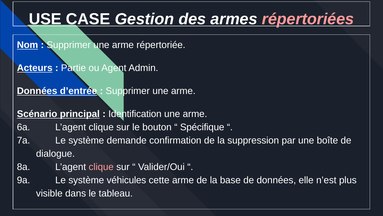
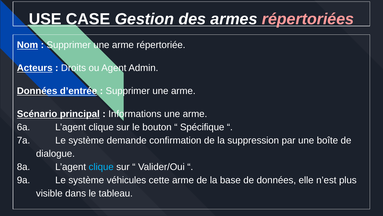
Partie: Partie -> Droits (73, 68)
Identification: Identification -> Informations (135, 114)
clique colour: pink -> light blue (101, 167)
